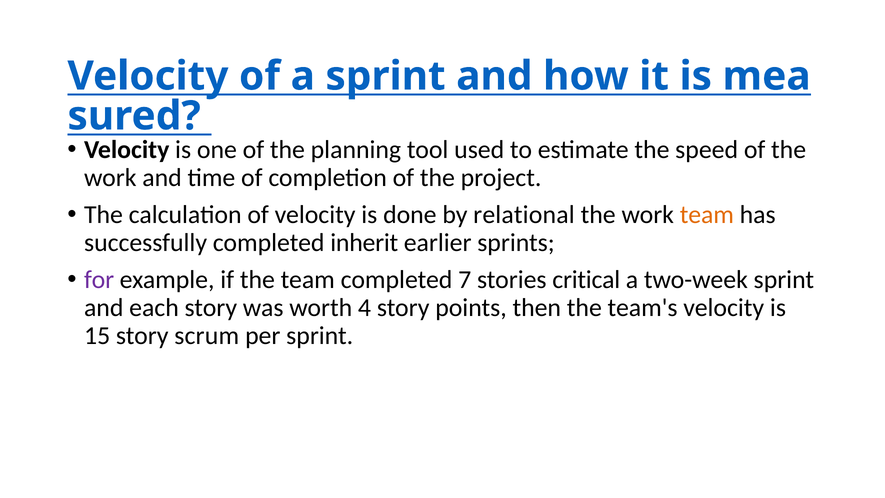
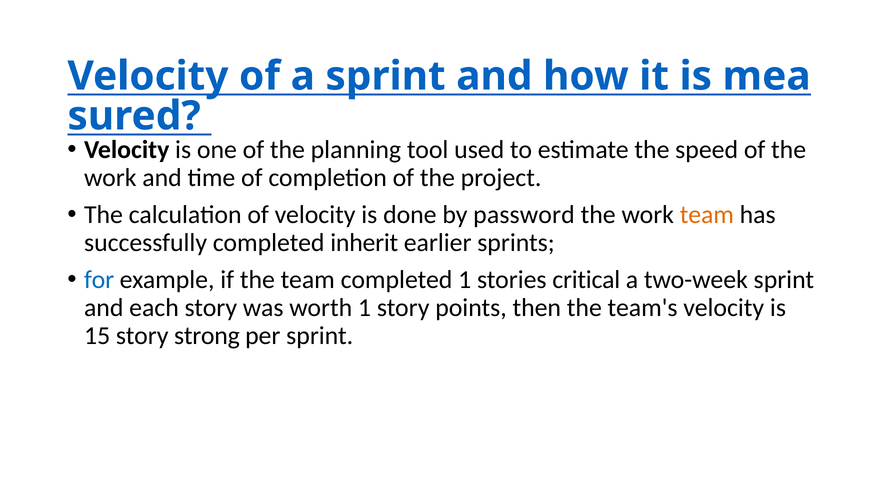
relational: relational -> password (524, 215)
for colour: purple -> blue (99, 280)
completed 7: 7 -> 1 (465, 280)
worth 4: 4 -> 1 (365, 307)
scrum: scrum -> strong (207, 335)
